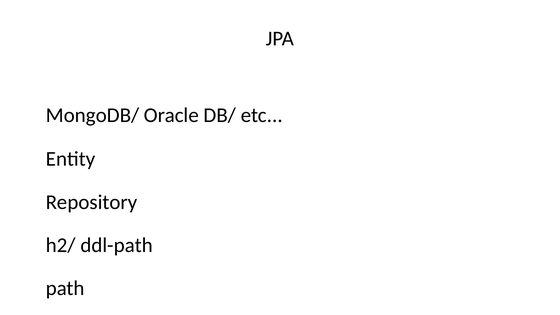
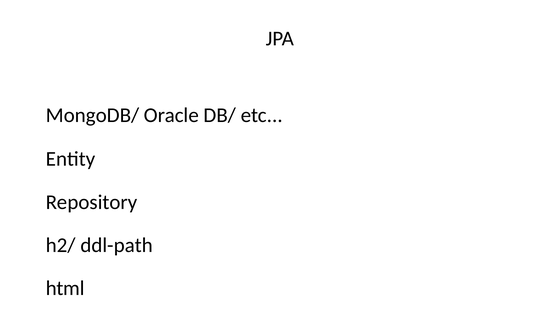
path: path -> html (65, 288)
